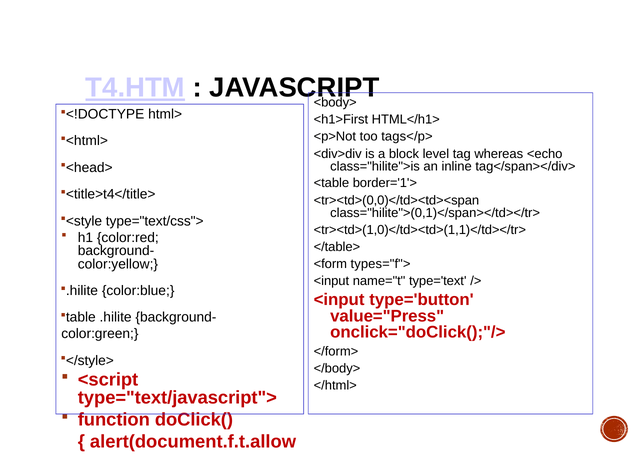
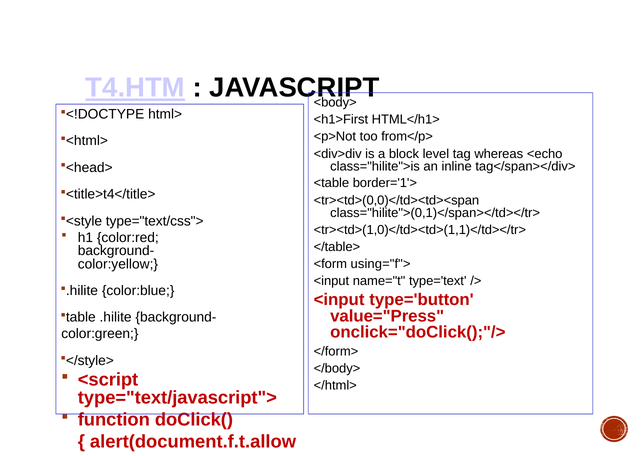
tags</p>: tags</p> -> from</p> (407, 136)
types="f">: types="f"> -> using="f"> (381, 264)
